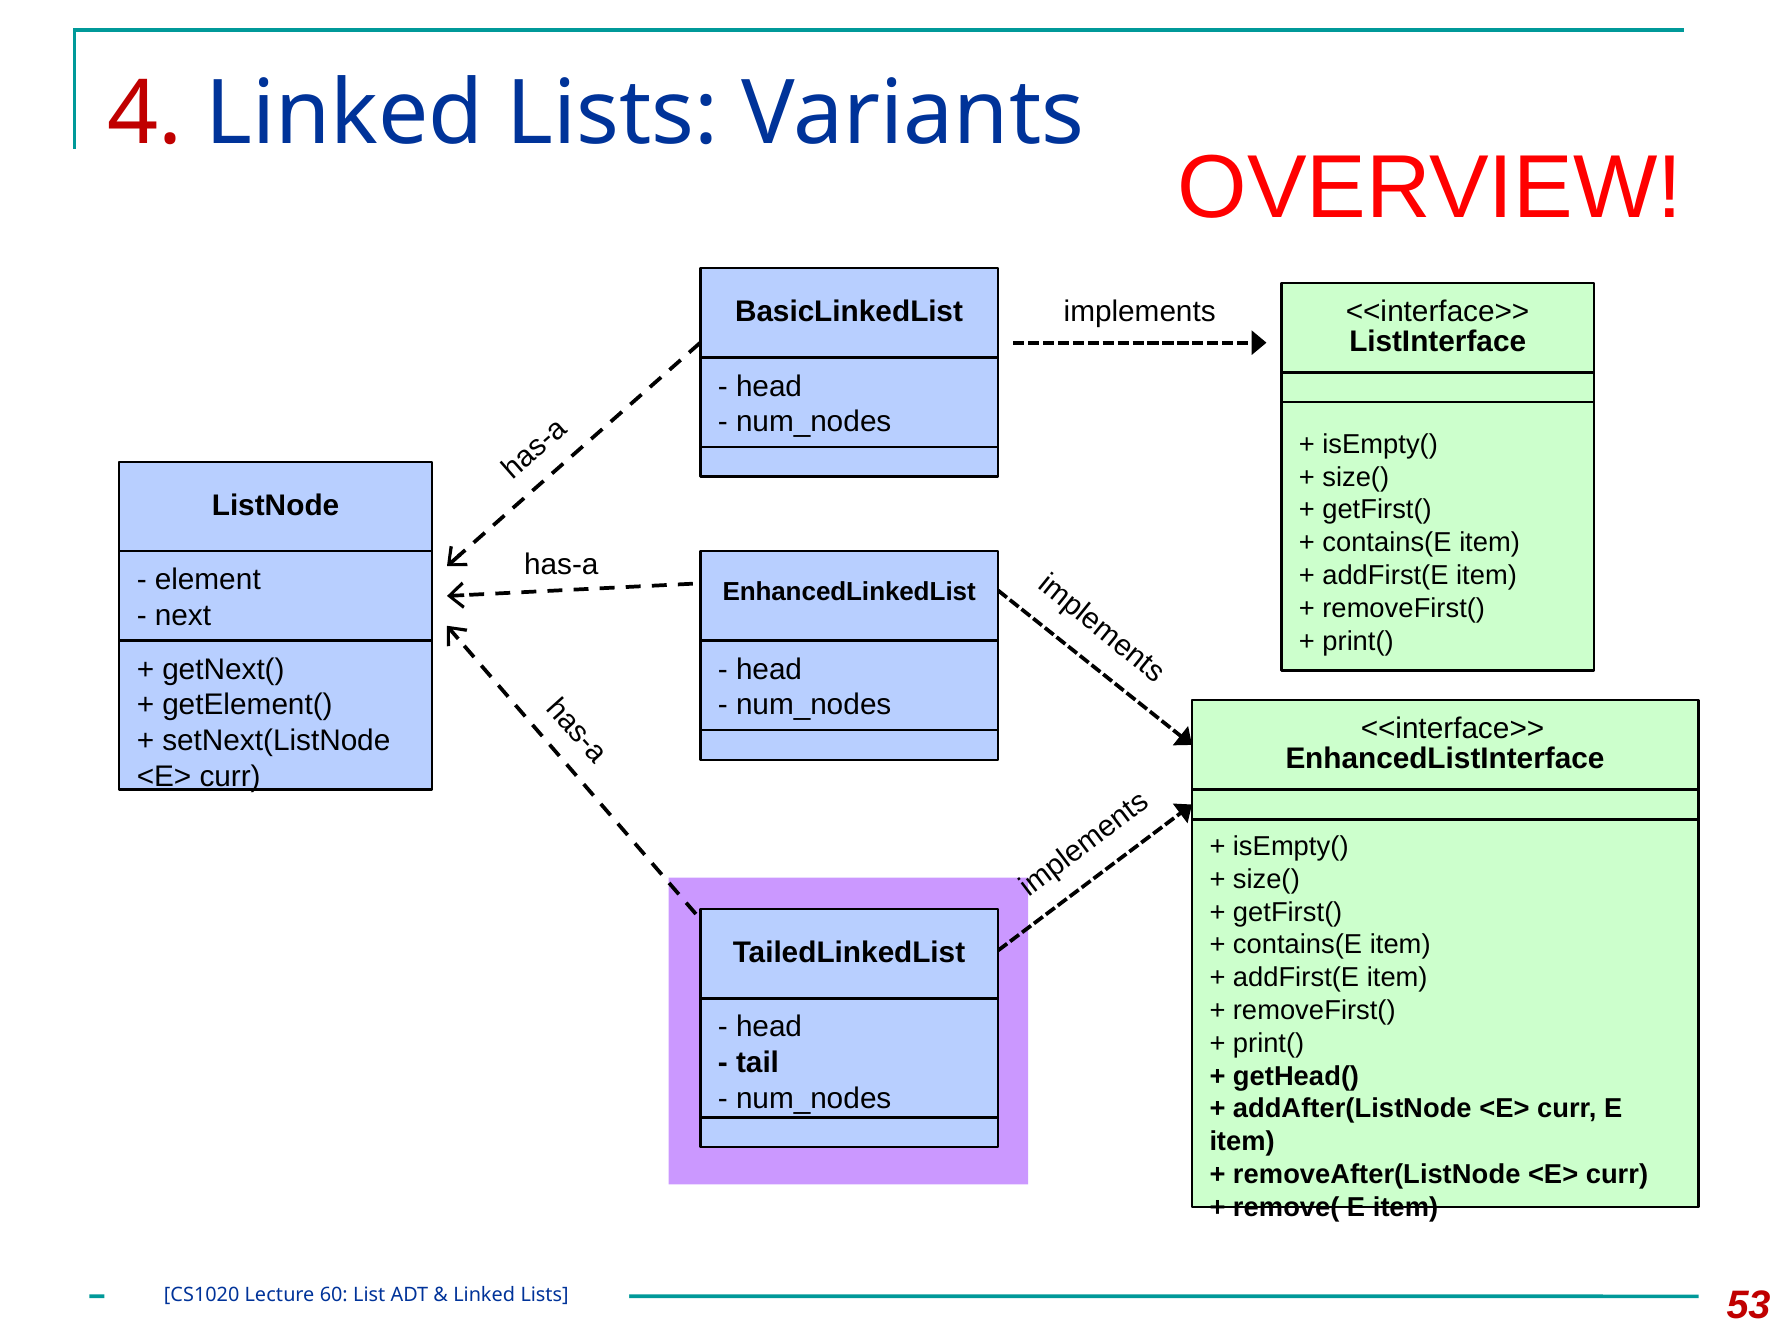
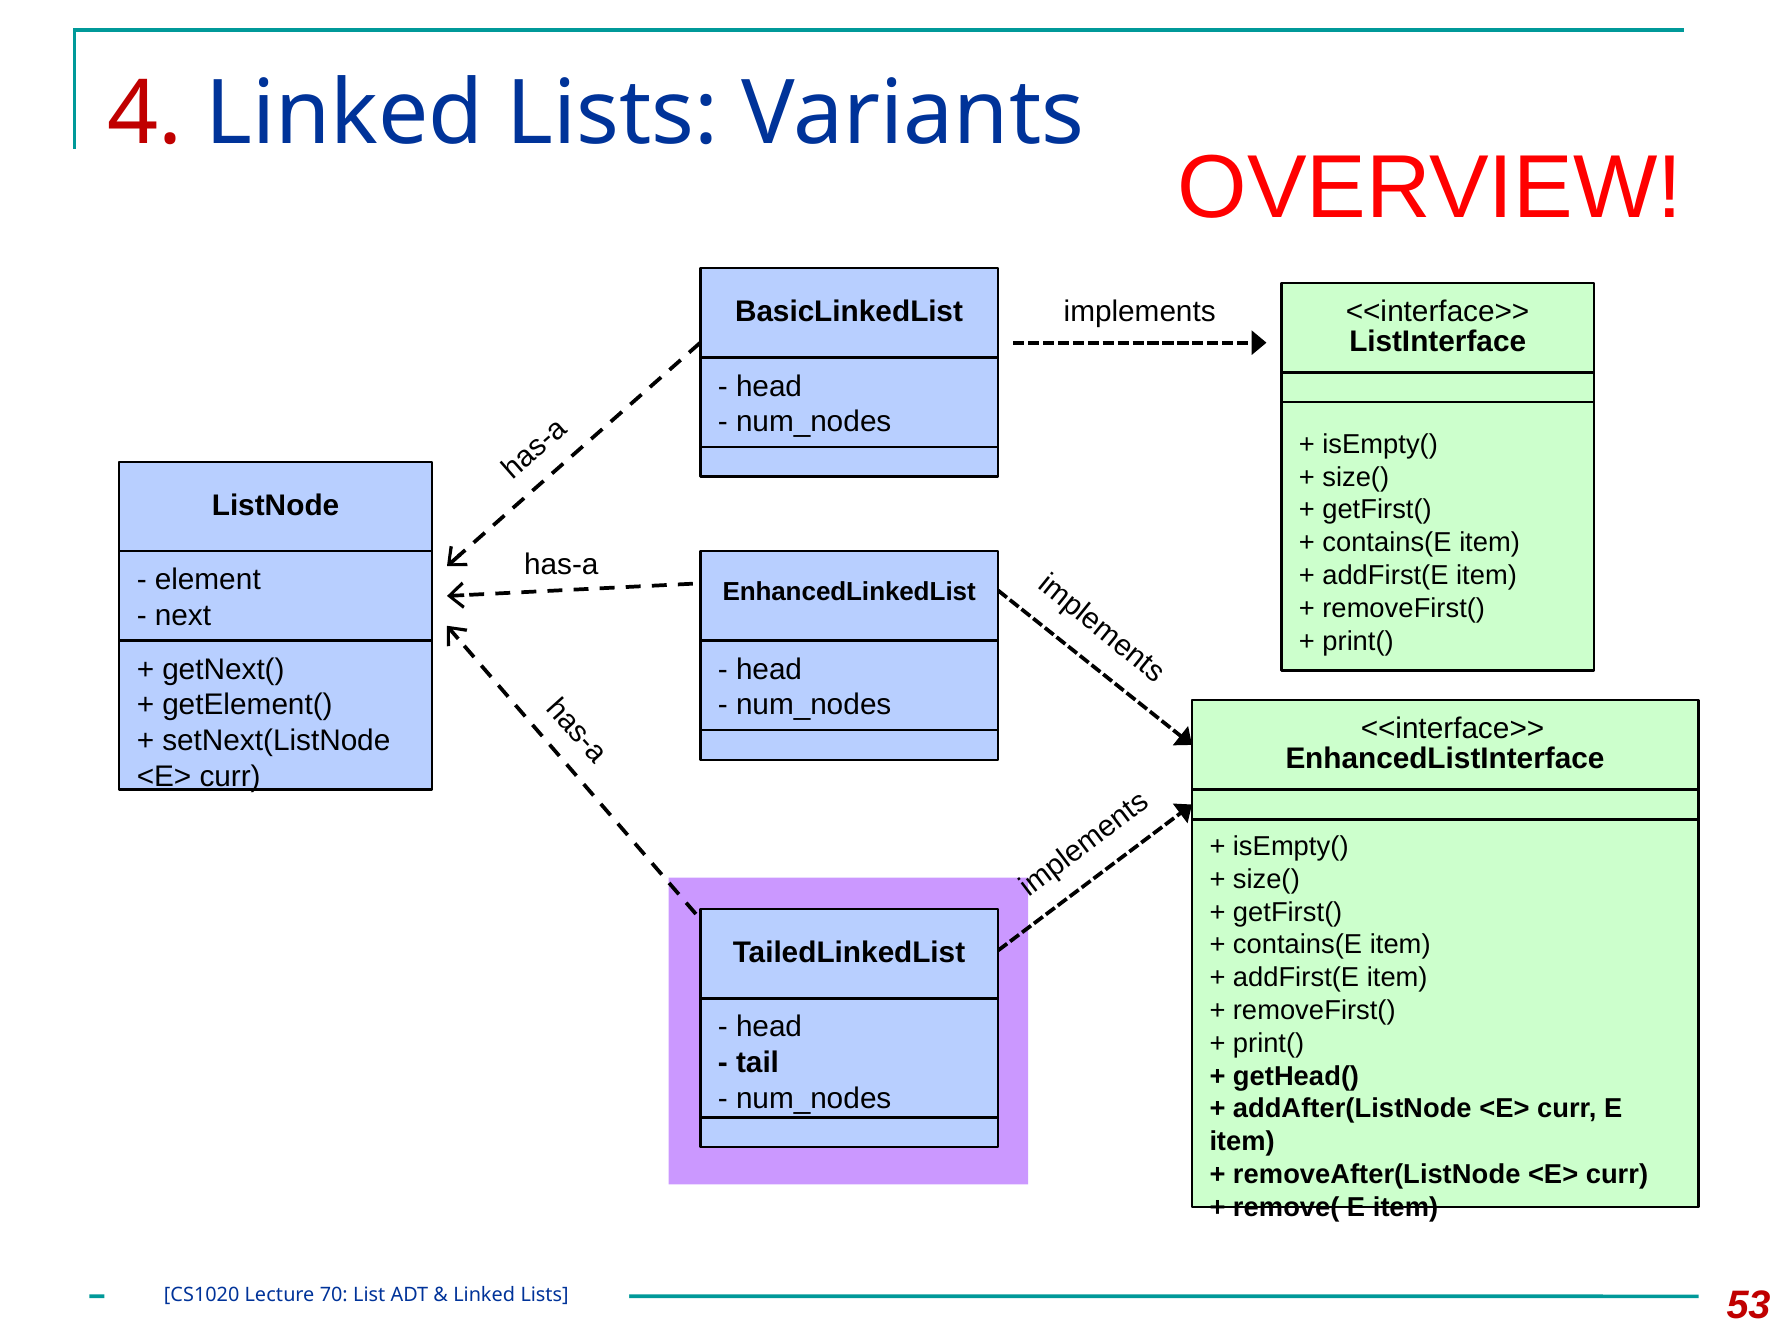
60: 60 -> 70 (334, 1295)
